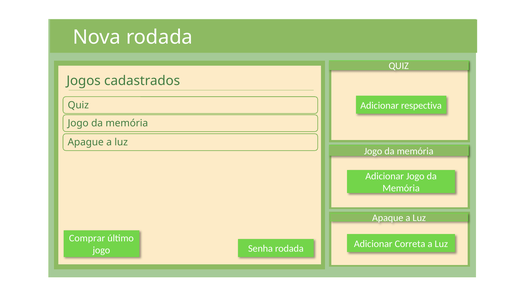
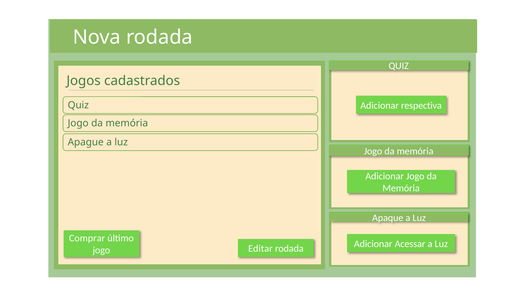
Correta: Correta -> Acessar (410, 244)
Senha: Senha -> Editar (260, 249)
